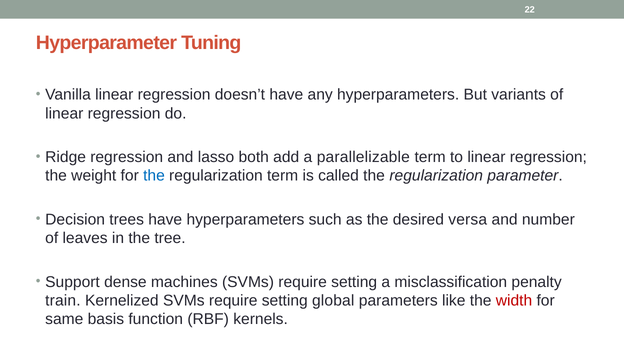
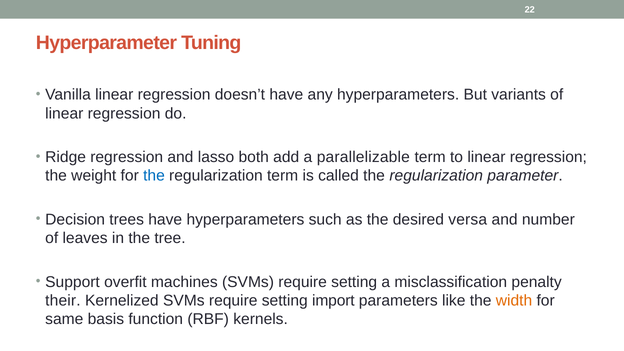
dense: dense -> overfit (125, 282)
train: train -> their (63, 301)
global: global -> import (333, 301)
width colour: red -> orange (514, 301)
